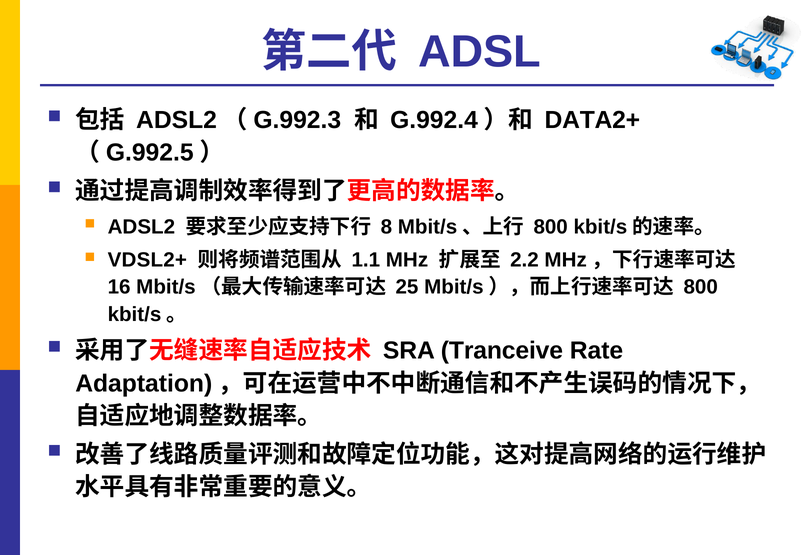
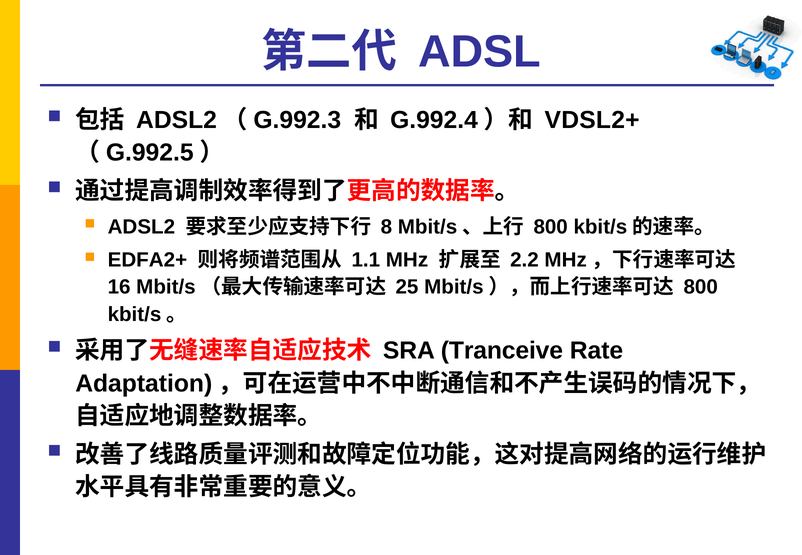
DATA2+: DATA2+ -> VDSL2+ (592, 120)
VDSL2+: VDSL2+ -> EDFA2+ (147, 260)
